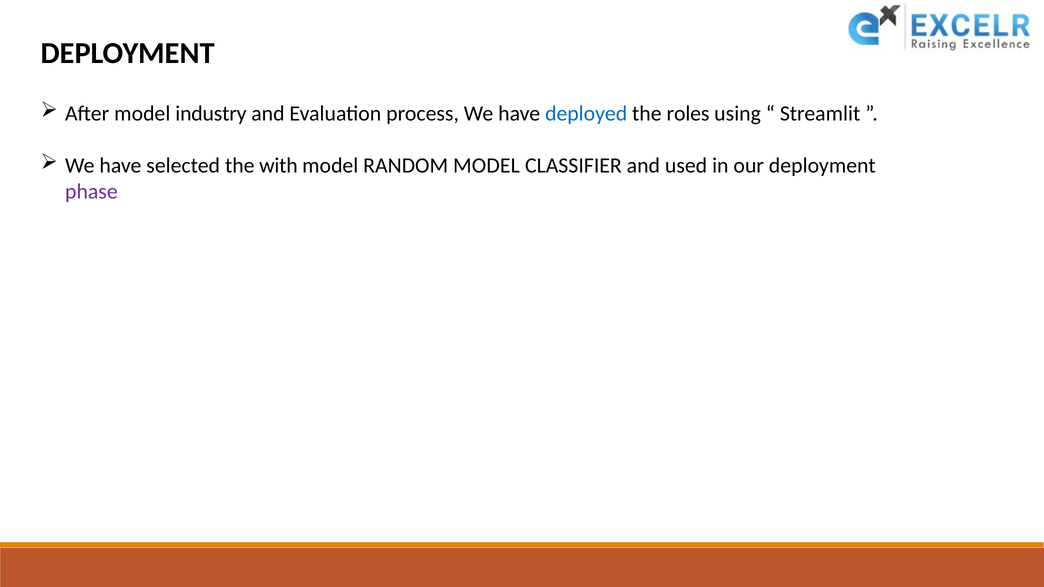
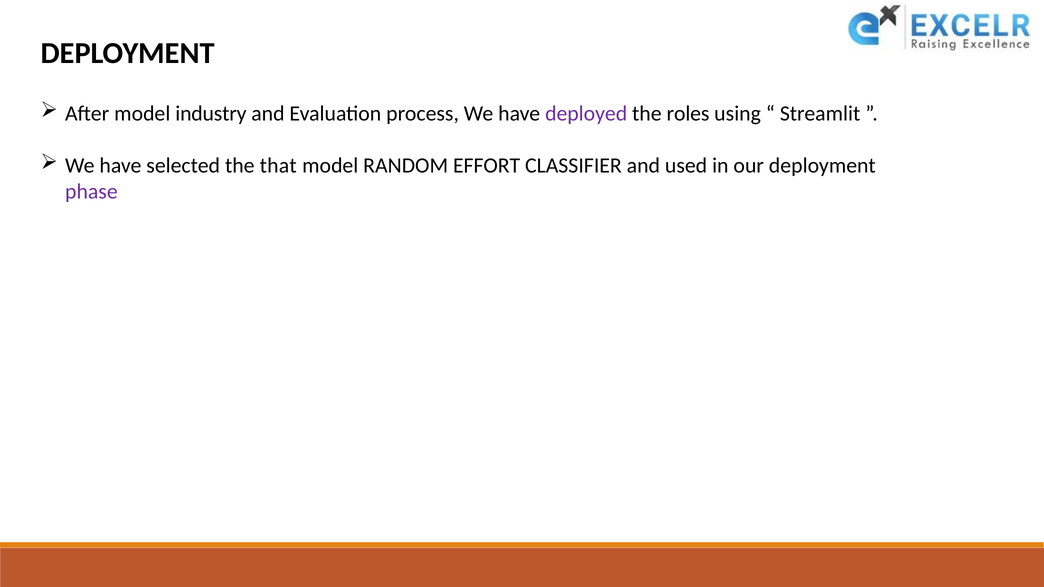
deployed colour: blue -> purple (586, 113)
with: with -> that (278, 166)
RANDOM MODEL: MODEL -> EFFORT (487, 166)
